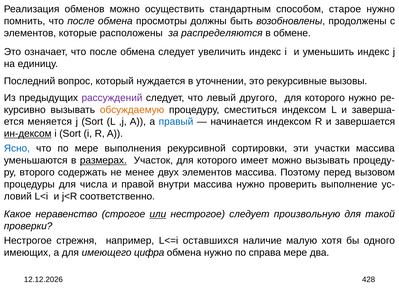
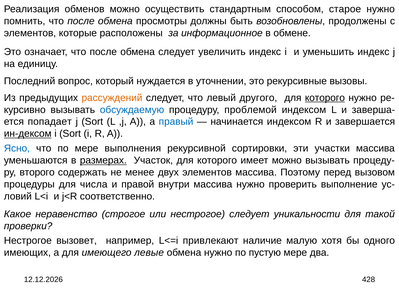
распределяются: распределяются -> информационное (222, 33)
рассуждений colour: purple -> orange (112, 98)
которого underline: none -> present (325, 98)
обсуждаемую colour: orange -> blue (132, 110)
сместиться: сместиться -> проблемой (250, 110)
меняется: меняется -> попадает (50, 122)
или underline: present -> none (158, 214)
произвольную: произвольную -> уникальности (307, 214)
стрежня: стрежня -> вызовет (77, 241)
оставшихся: оставшихся -> привлекают (211, 241)
цифра: цифра -> левые (149, 253)
справа: справа -> пустую (265, 253)
